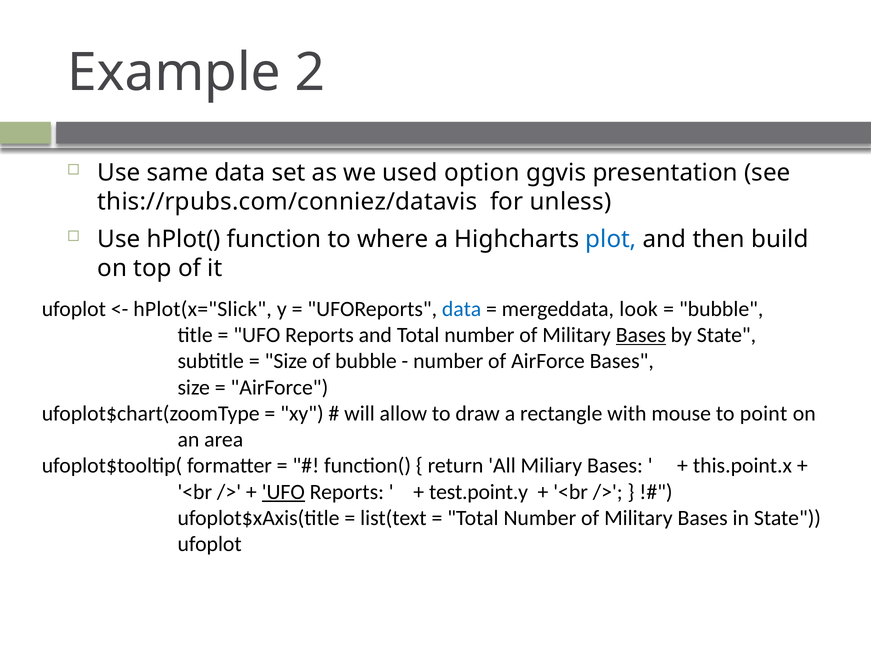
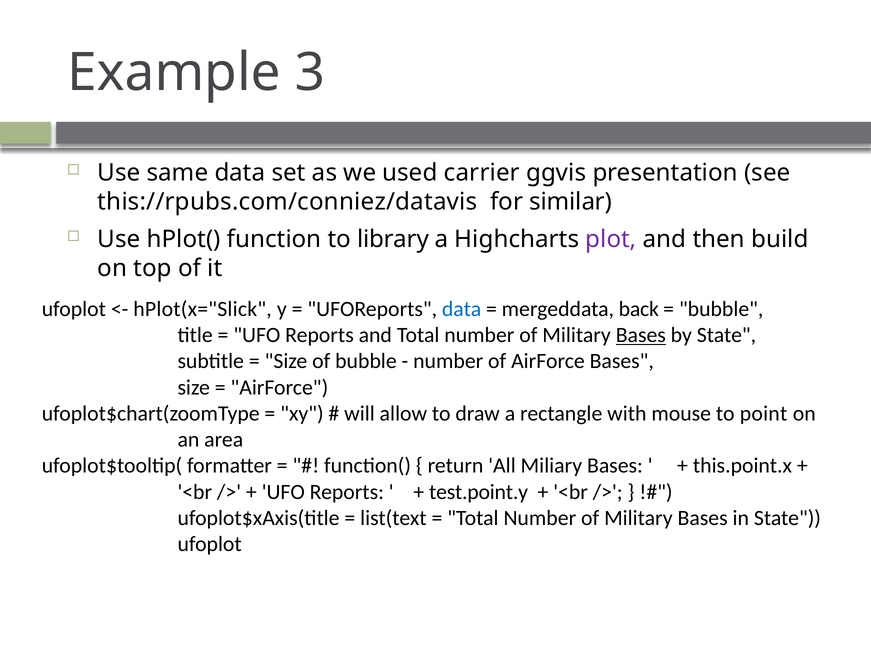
2: 2 -> 3 (310, 73)
option: option -> carrier (482, 173)
unless: unless -> similar (571, 202)
where: where -> library (393, 240)
plot colour: blue -> purple (611, 240)
look: look -> back (639, 309)
UFO underline: present -> none (283, 492)
